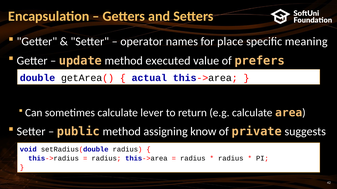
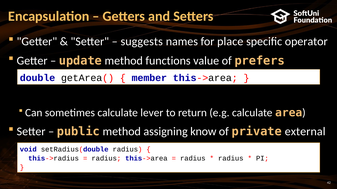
operator: operator -> suggests (142, 42)
meaning: meaning -> operator (306, 42)
executed: executed -> functions (168, 61)
actual: actual -> member (149, 78)
private suggests: suggests -> external (305, 132)
